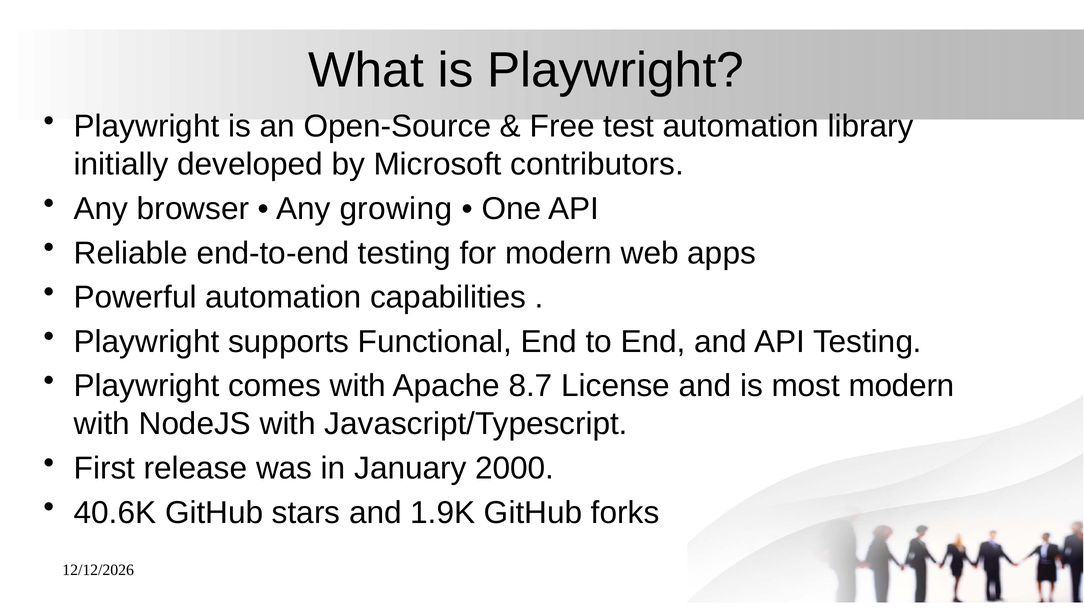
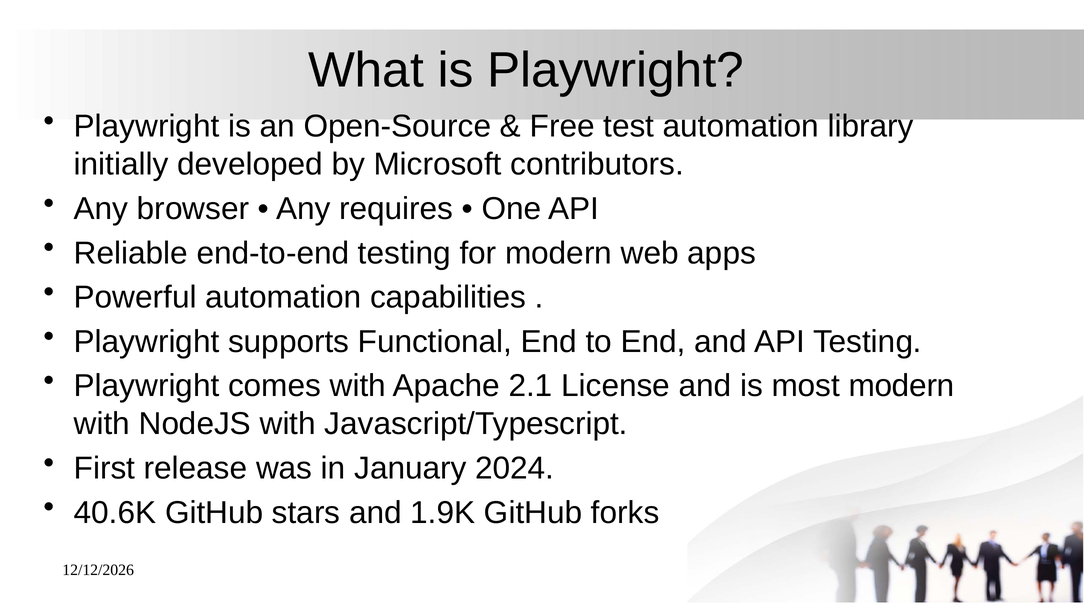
growing: growing -> requires (396, 209)
8.7: 8.7 -> 2.1 (531, 386)
2000: 2000 -> 2024 (515, 468)
